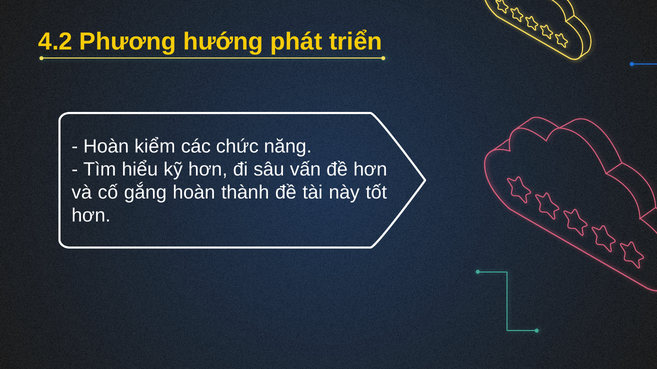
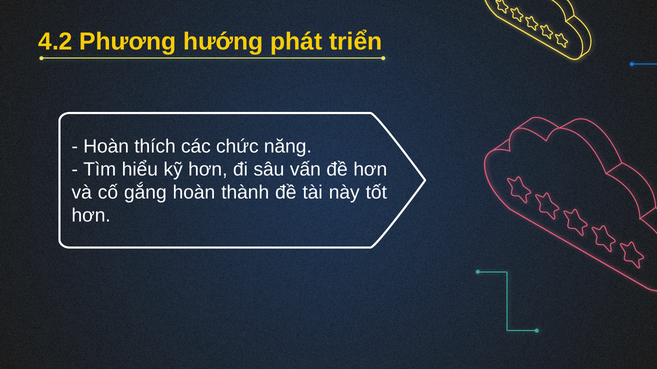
kiểm: kiểm -> thích (155, 147)
